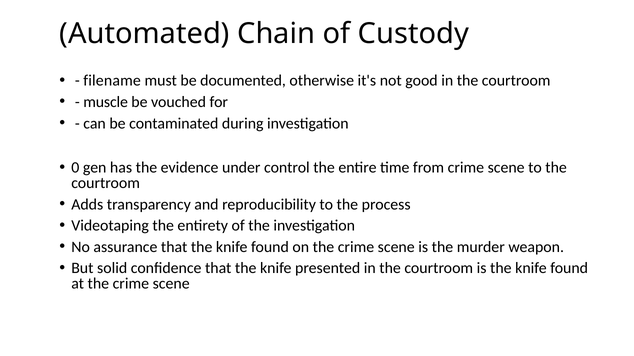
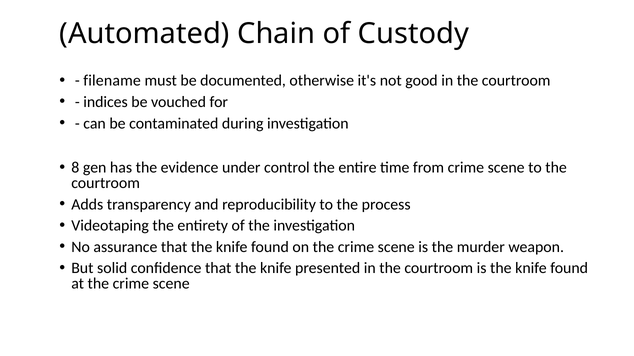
muscle: muscle -> indices (106, 102)
0: 0 -> 8 (75, 168)
